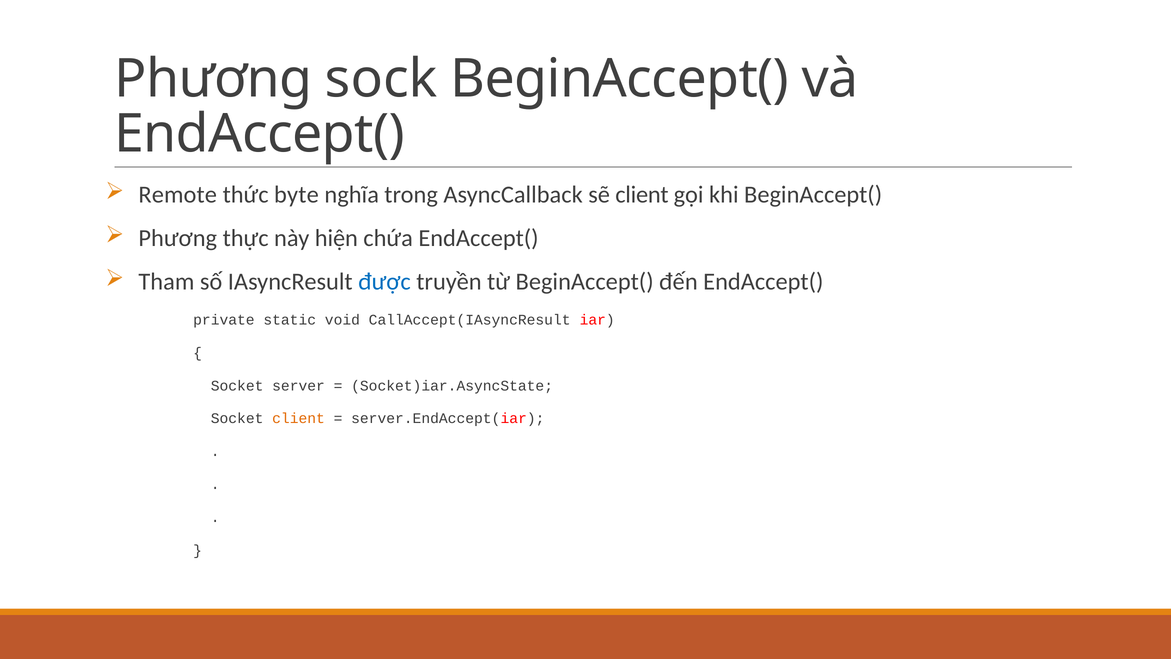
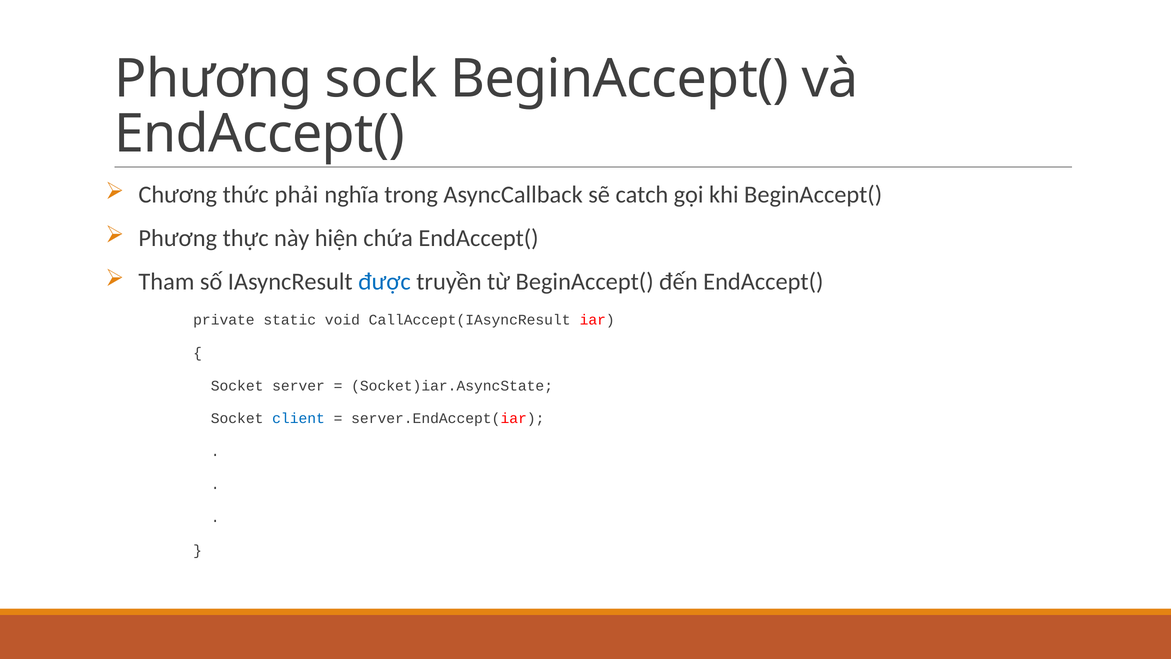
Remote: Remote -> Chương (178, 195)
byte: byte -> phải (296, 195)
sẽ client: client -> catch (642, 195)
client colour: orange -> blue (299, 418)
